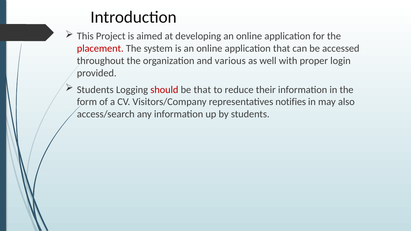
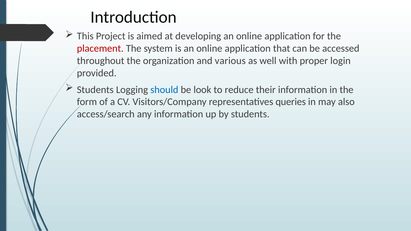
should colour: red -> blue (164, 90)
be that: that -> look (202, 90)
notifies: notifies -> queries (291, 102)
